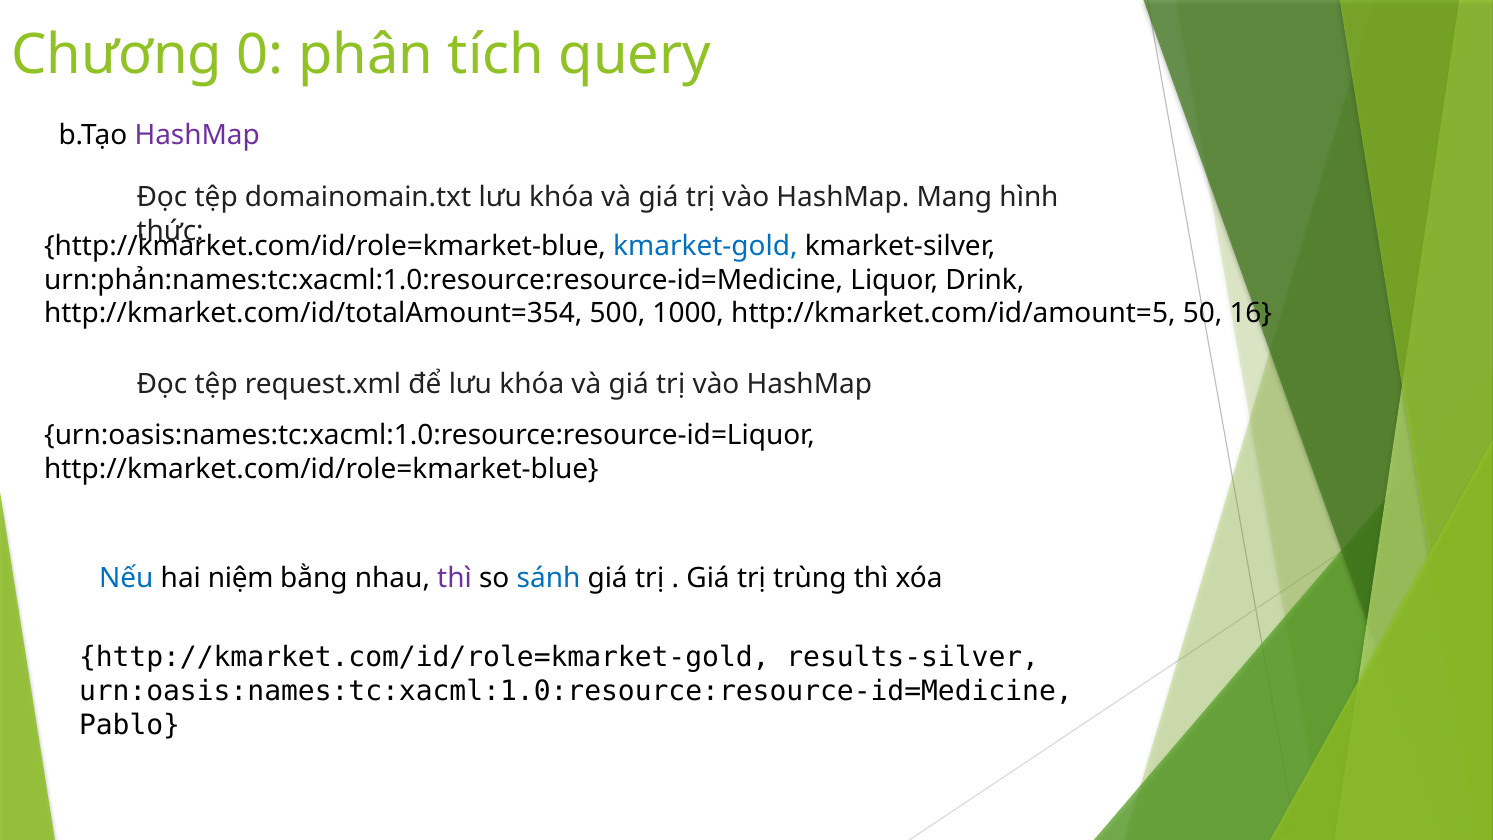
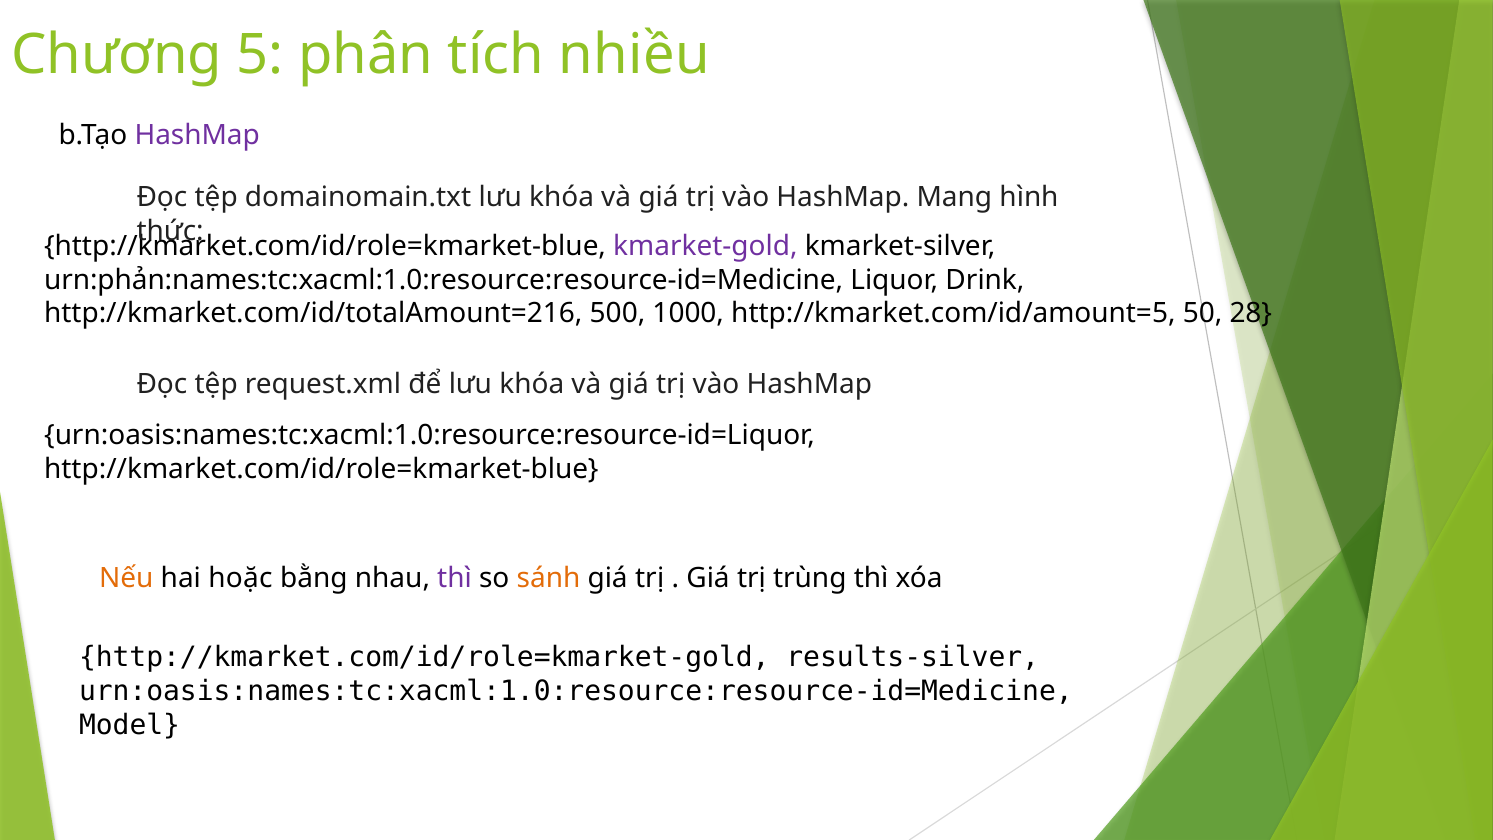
0: 0 -> 5 (260, 55)
query: query -> nhiều (635, 55)
kmarket-gold colour: blue -> purple (705, 246)
http://kmarket.com/id/totalAmount=354: http://kmarket.com/id/totalAmount=354 -> http://kmarket.com/id/totalAmount=216 (313, 313)
16: 16 -> 28 (1251, 313)
Nếu colour: blue -> orange (126, 578)
niệm: niệm -> hoặc (240, 578)
sánh colour: blue -> orange (549, 578)
Pablo: Pablo -> Model (130, 725)
